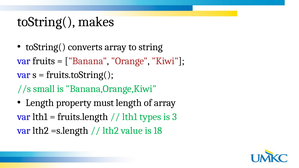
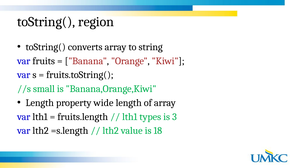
makes: makes -> region (96, 22)
must: must -> wide (104, 103)
